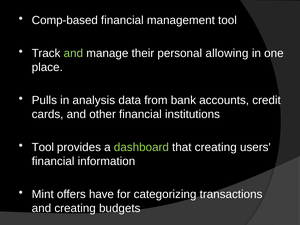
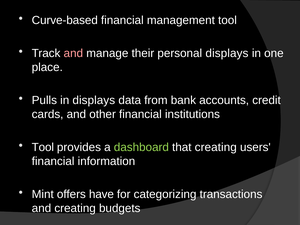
Comp-based: Comp-based -> Curve-based (65, 20)
and colour: light green -> pink (73, 53)
personal allowing: allowing -> displays (227, 53)
in analysis: analysis -> displays (94, 100)
